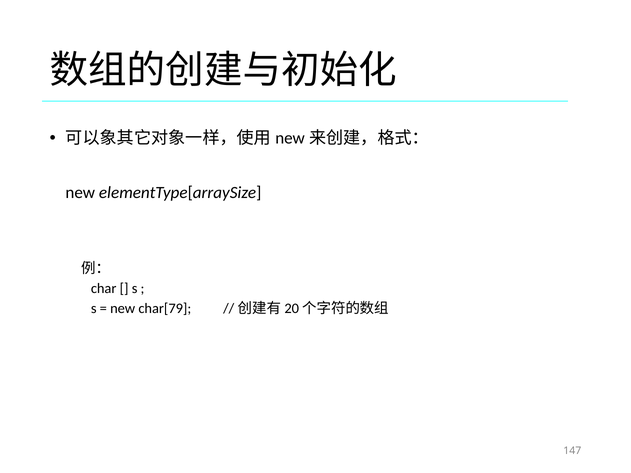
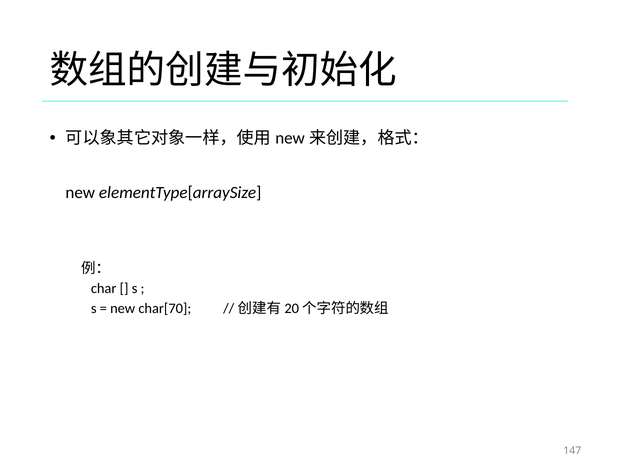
char[79: char[79 -> char[70 (165, 309)
